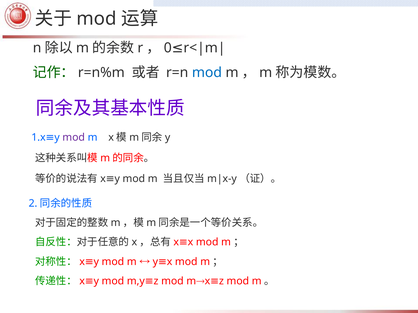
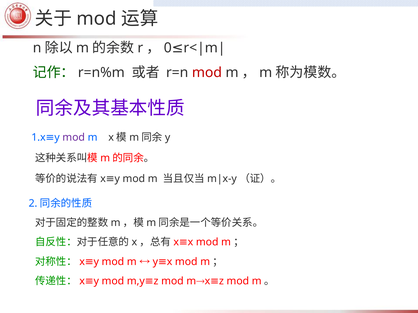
mod colour: blue -> red (207, 73)
